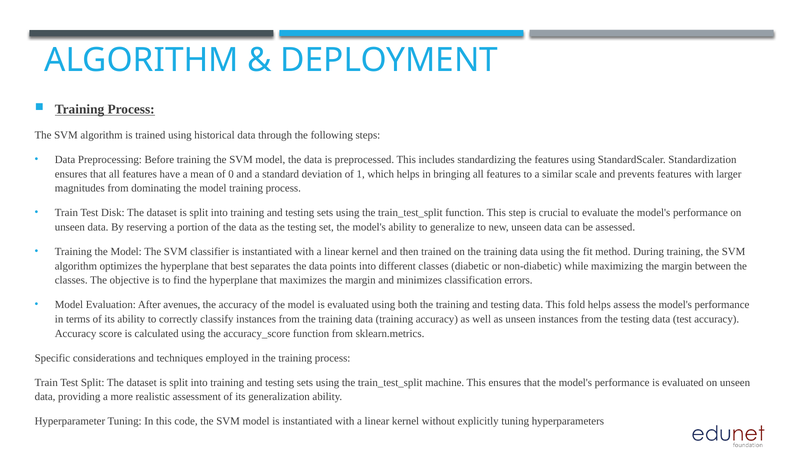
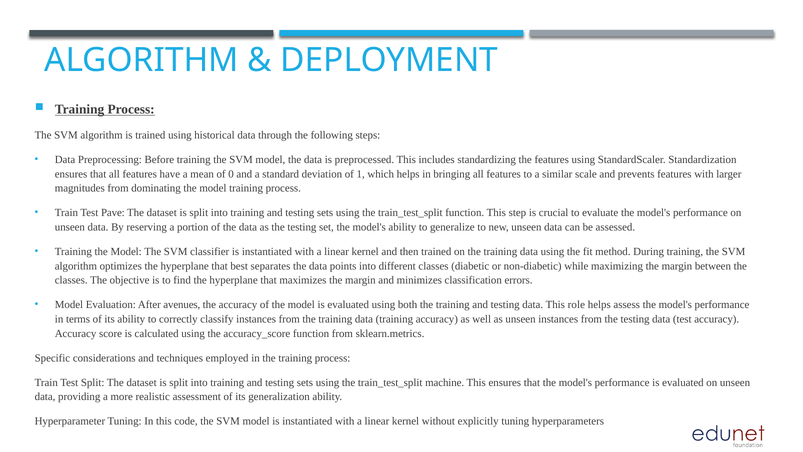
Disk: Disk -> Pave (113, 213)
fold: fold -> role (576, 305)
